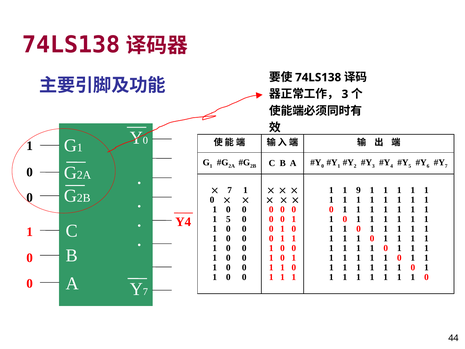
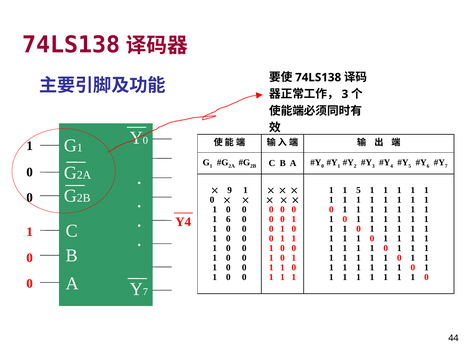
1 9: 9 -> 5 (358, 190)
7: 7 -> 9 (230, 190)
1 5: 5 -> 6 (228, 219)
